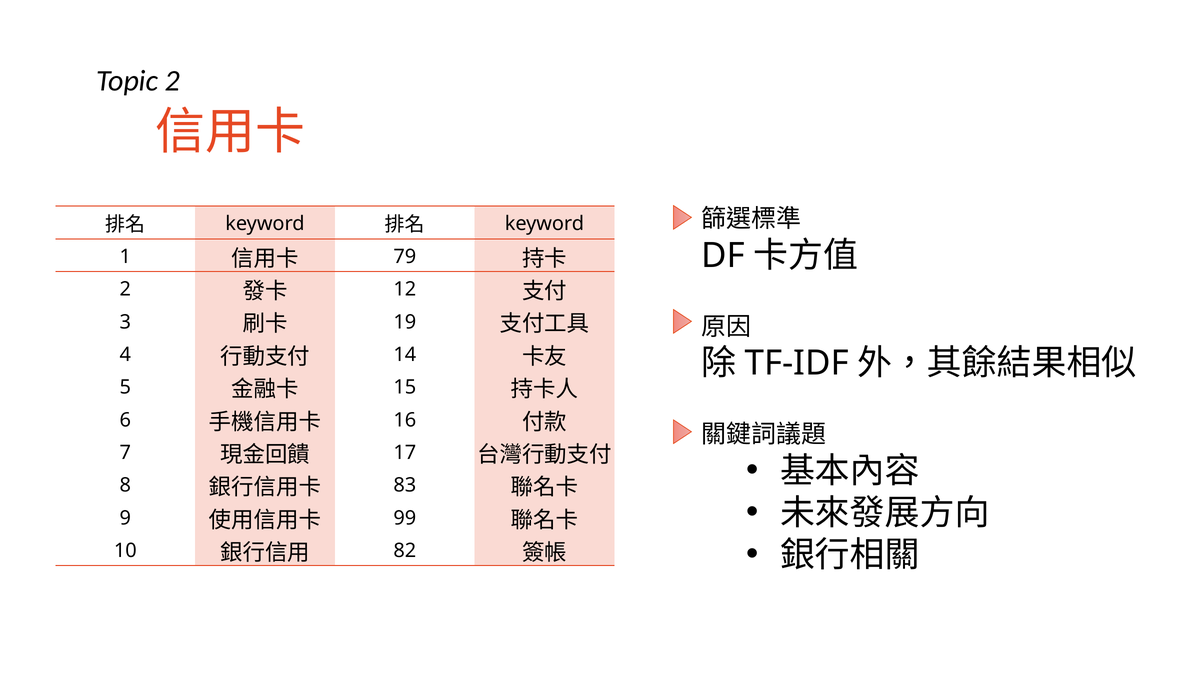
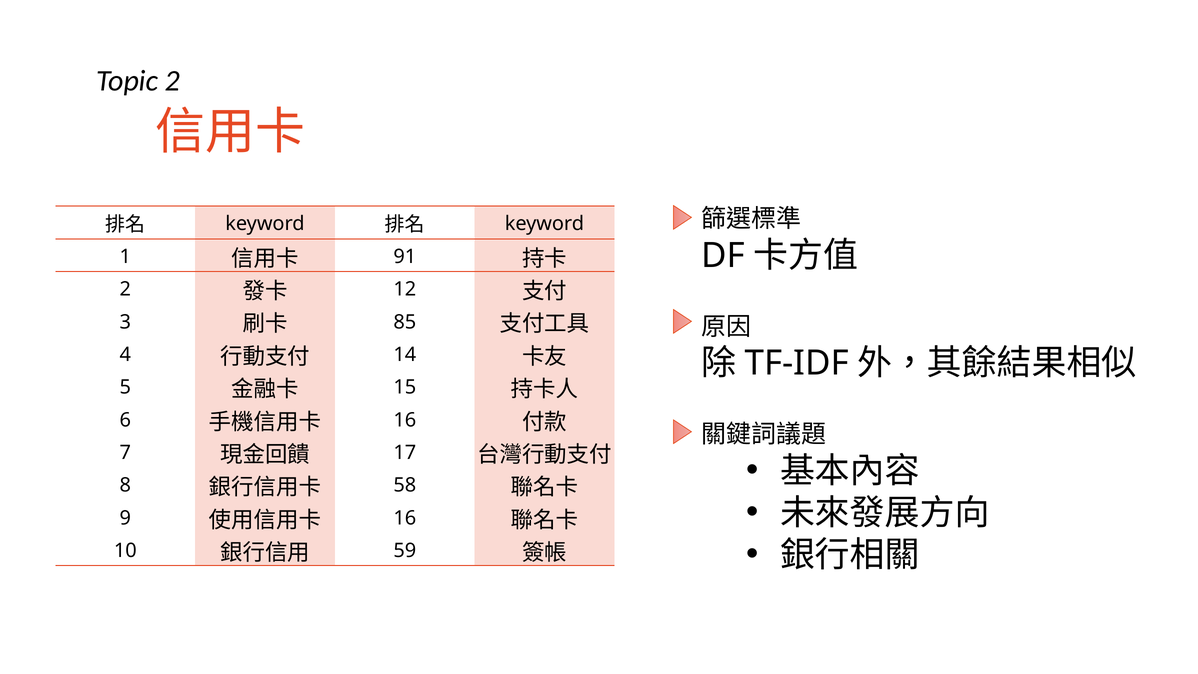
79: 79 -> 91 (405, 256)
19: 19 -> 85 (405, 322)
83: 83 -> 58 (405, 485)
99: 99 -> 16 (405, 518)
82: 82 -> 59 (405, 551)
